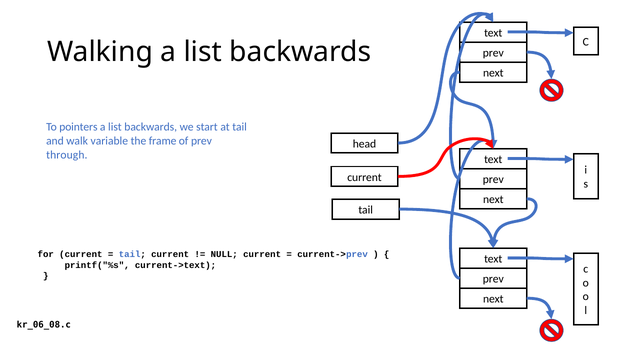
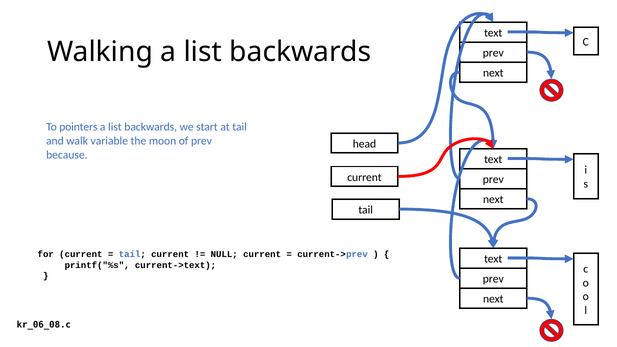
frame: frame -> moon (163, 141)
through: through -> because (67, 155)
